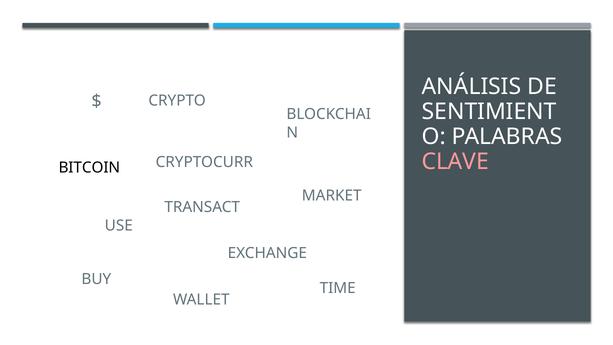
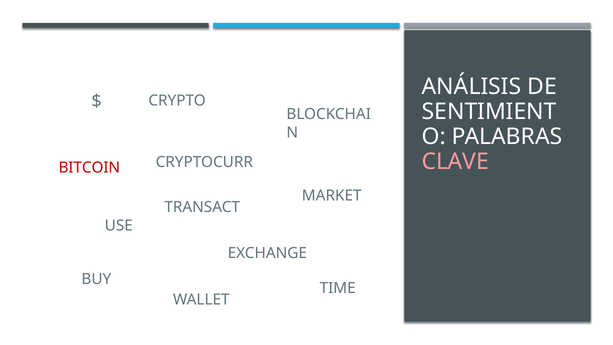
BITCOIN colour: black -> red (89, 168)
